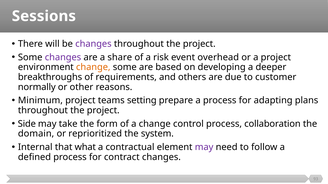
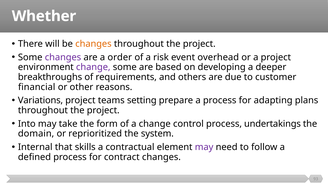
Sessions: Sessions -> Whether (44, 16)
changes colour: purple -> orange (93, 44)
share: share -> order (120, 57)
change colour: orange -> purple (93, 67)
normally: normally -> financial (37, 87)
Minimum: Minimum -> Variations (40, 101)
Side: Side -> Into (27, 124)
collaboration: collaboration -> undertakings (272, 124)
what: what -> skills (85, 147)
